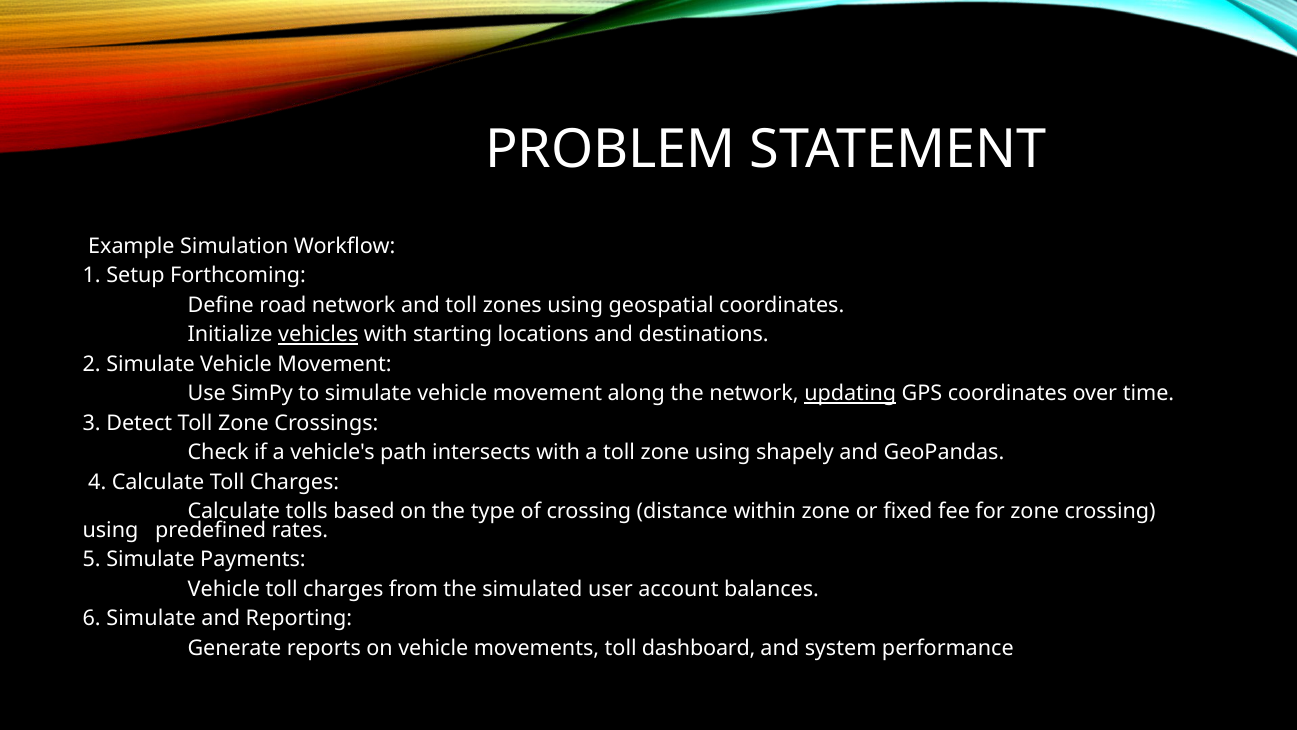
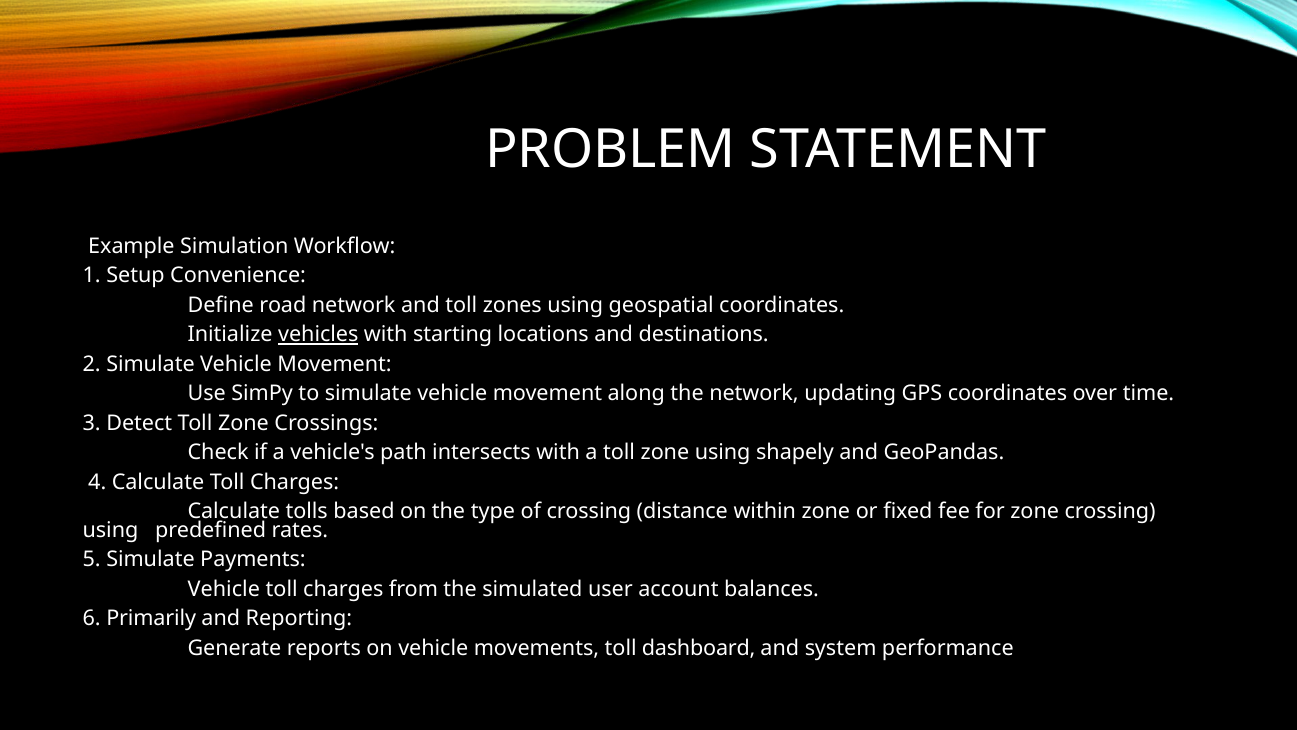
Forthcoming: Forthcoming -> Convenience (238, 276)
updating underline: present -> none (850, 393)
6 Simulate: Simulate -> Primarily (151, 618)
